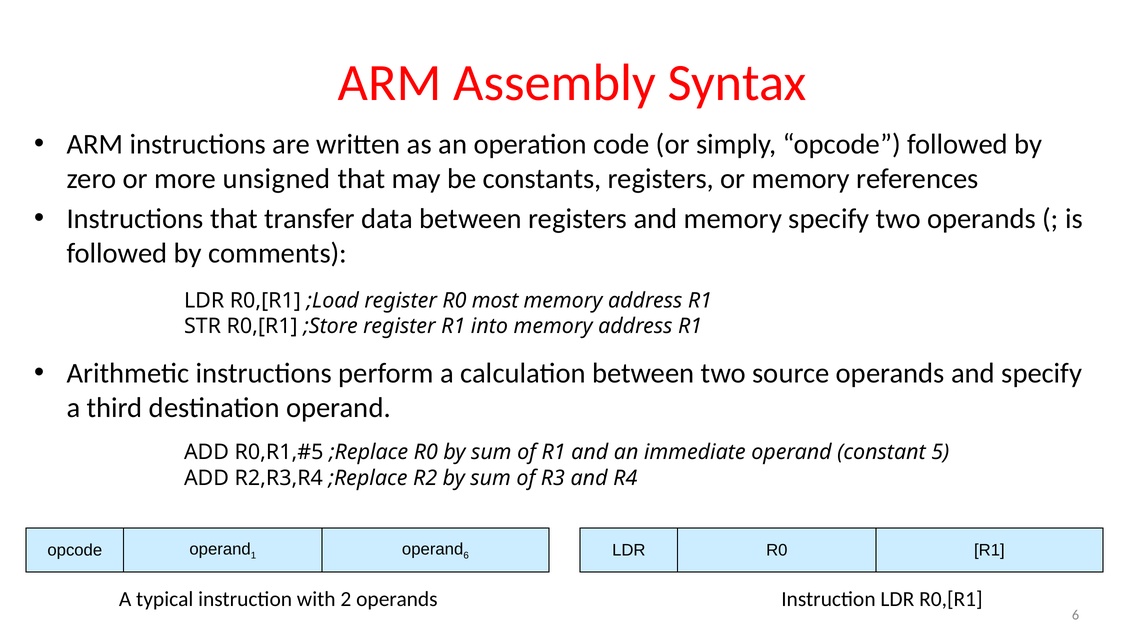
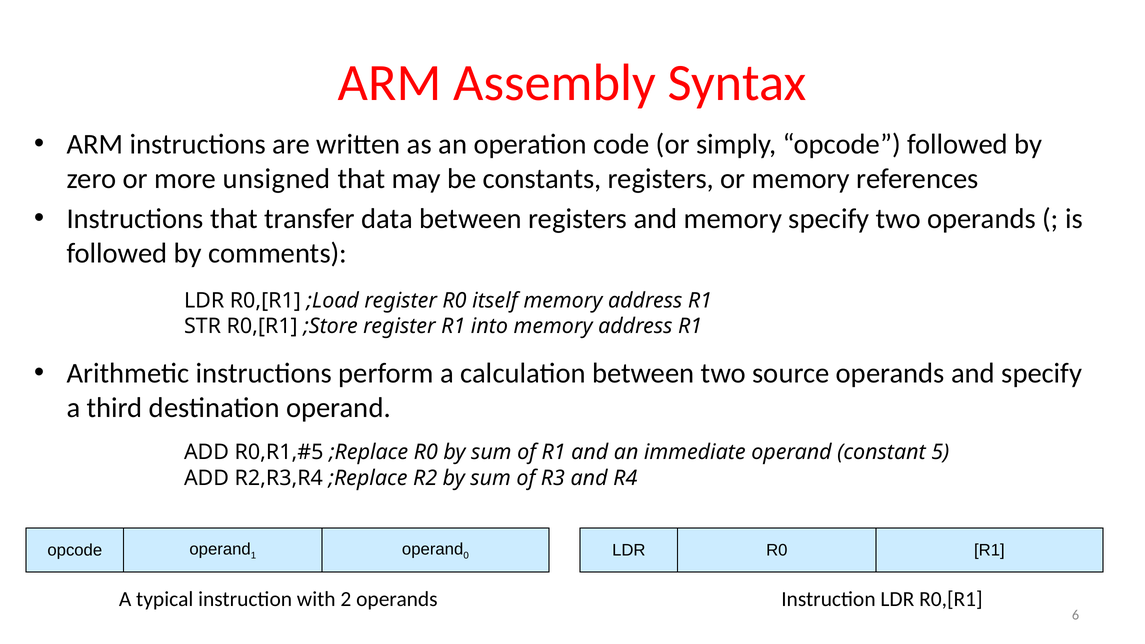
most: most -> itself (495, 300)
operand 6: 6 -> 0 (466, 556)
